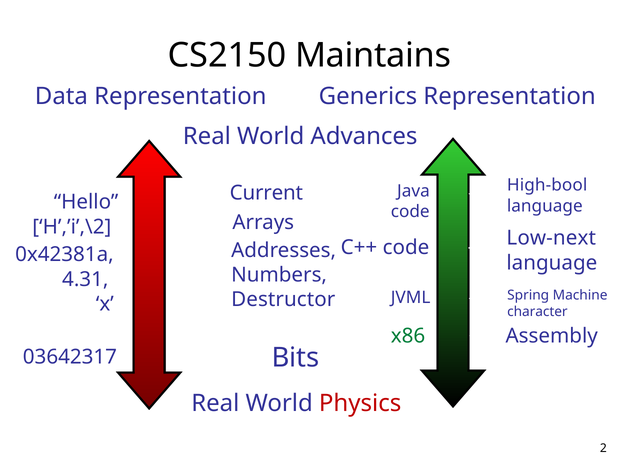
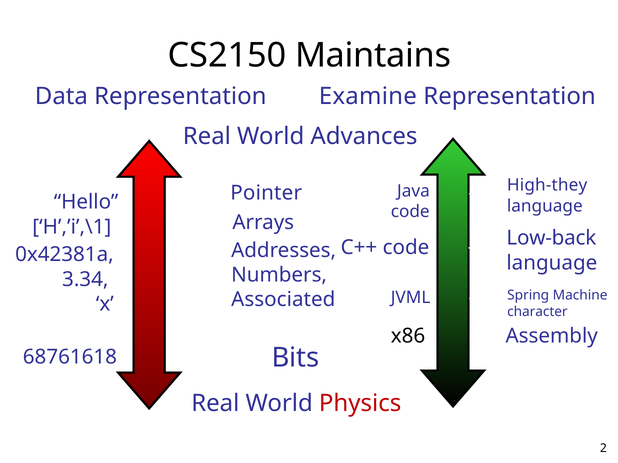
Generics: Generics -> Examine (368, 96)
High-bool: High-bool -> High-they (547, 185)
Current: Current -> Pointer (266, 193)
H’,’i’,\2: H’,’i’,\2 -> H’,’i’,\1 (72, 227)
Low-next: Low-next -> Low-back (551, 238)
4.31: 4.31 -> 3.34 (85, 280)
Destructor: Destructor -> Associated (283, 300)
x86 colour: green -> black (408, 336)
03642317: 03642317 -> 68761618 (70, 357)
